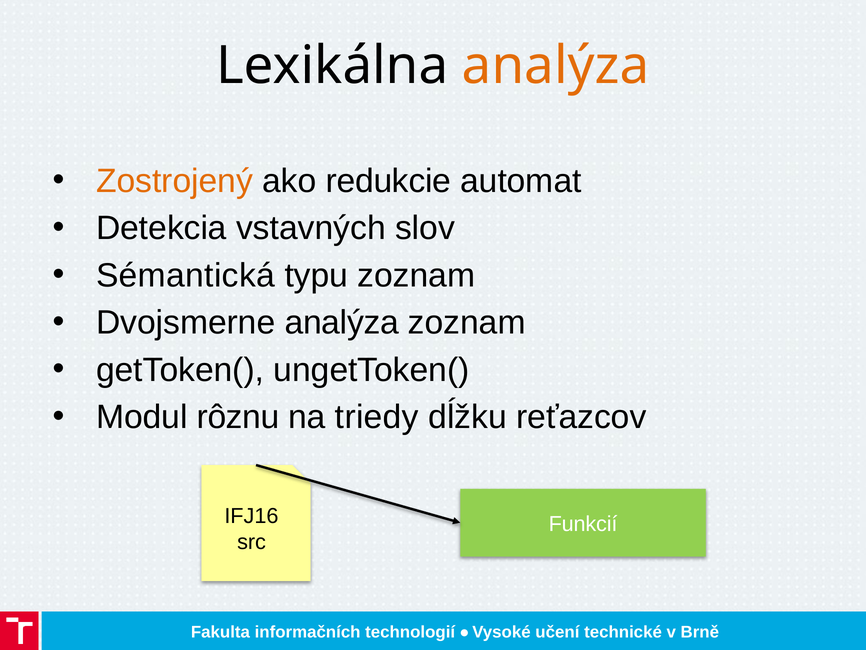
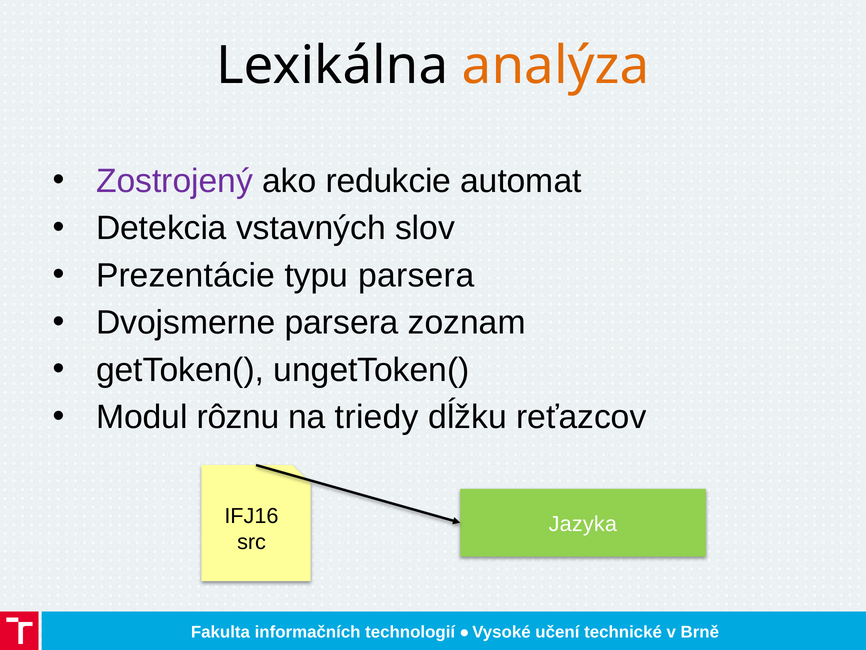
Zostrojený colour: orange -> purple (174, 181)
Sémantická: Sémantická -> Prezentácie (186, 275)
typu zoznam: zoznam -> parsera (416, 275)
Dvojsmerne analýza: analýza -> parsera (342, 323)
Funkcií: Funkcií -> Jazyka (583, 524)
